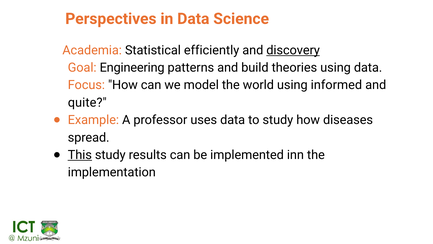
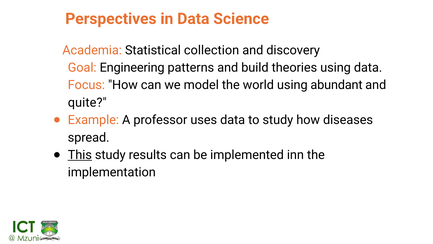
efficiently: efficiently -> collection (212, 50)
discovery underline: present -> none (293, 50)
informed: informed -> abundant (337, 85)
